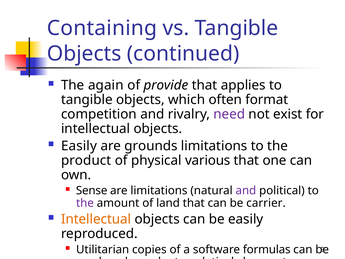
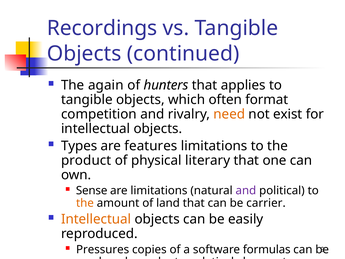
Containing: Containing -> Recordings (102, 28)
provide: provide -> hunters (166, 85)
need colour: purple -> orange (229, 114)
Easily: Easily -> Types (79, 146)
grounds: grounds -> features (151, 146)
various: various -> literary (208, 160)
the colour: purple -> orange (85, 203)
Utilitarian: Utilitarian -> Pressures (103, 249)
